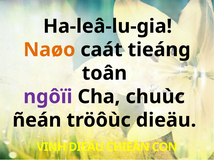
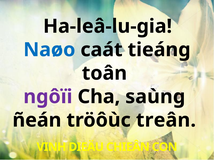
Naøo colour: orange -> blue (49, 50)
chuùc: chuùc -> saùng (155, 97)
tröôùc dieäu: dieäu -> treân (166, 121)
